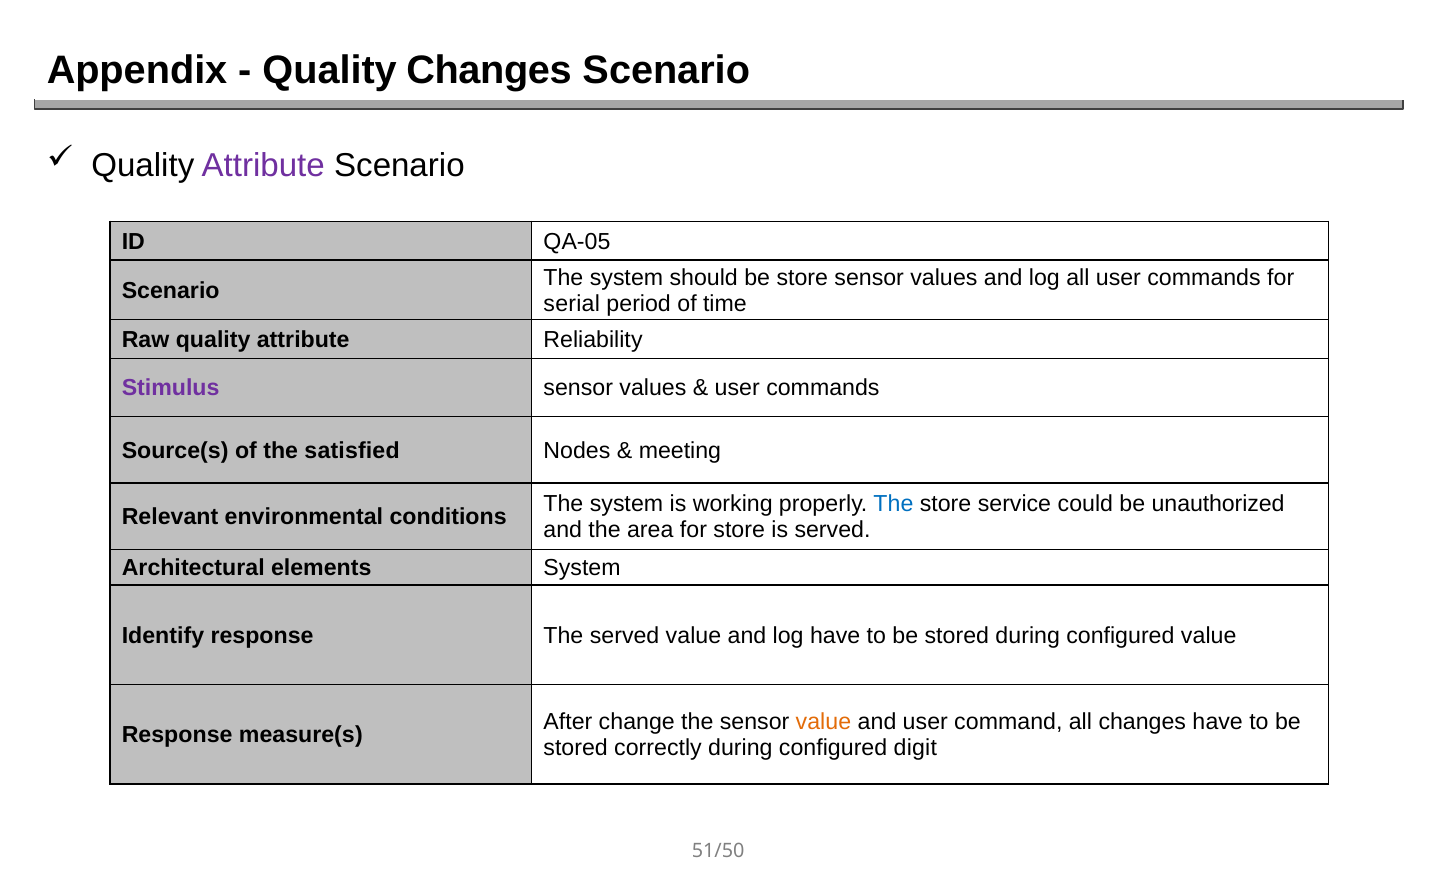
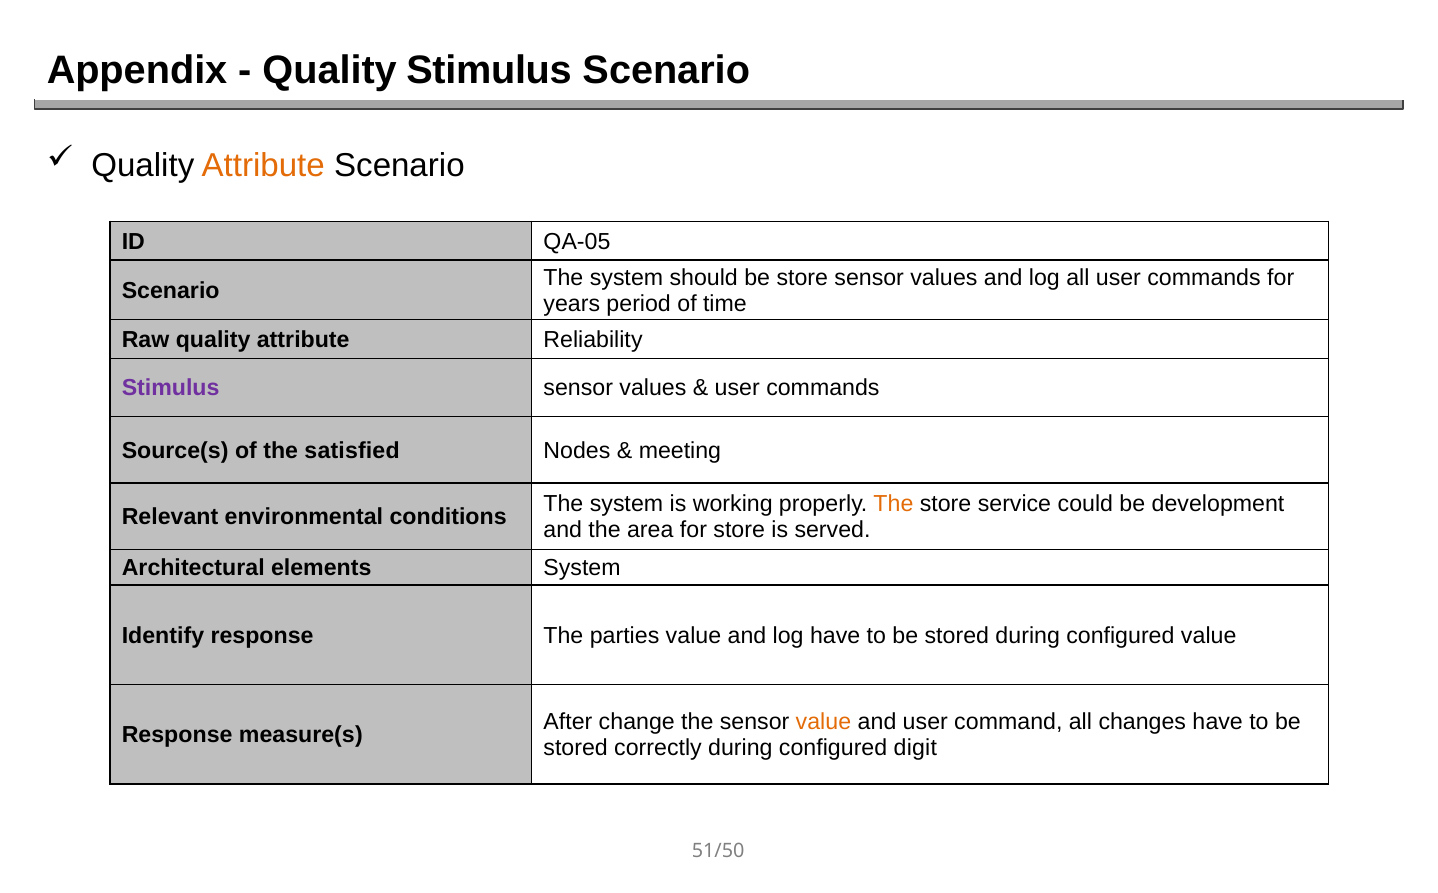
Quality Changes: Changes -> Stimulus (489, 70)
Attribute colour: purple -> orange (263, 165)
serial: serial -> years (572, 304)
The colour: blue -> orange (893, 504)
unauthorized: unauthorized -> development (1218, 504)
The served: served -> parties (625, 635)
